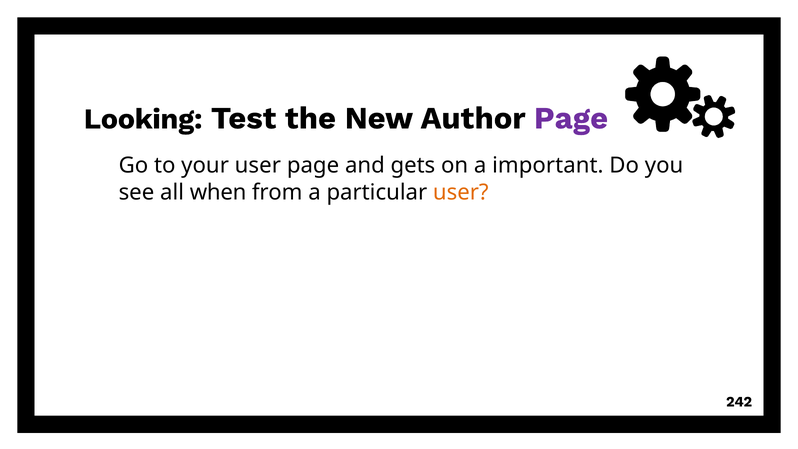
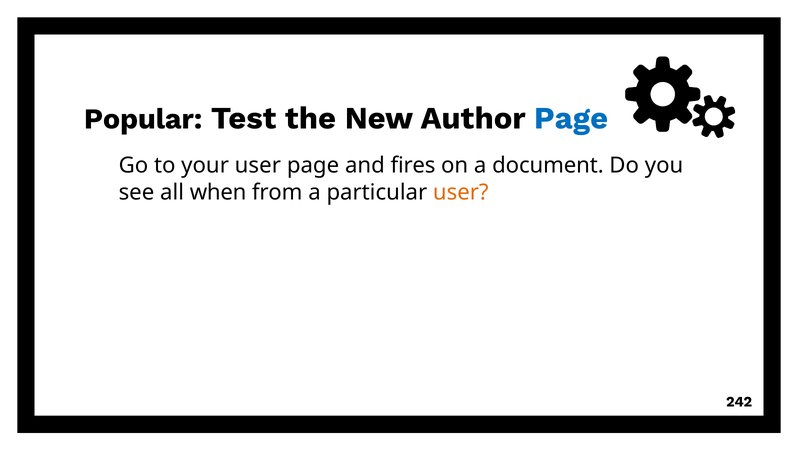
Looking: Looking -> Popular (143, 119)
Page colour: purple -> blue (571, 118)
gets: gets -> fires (413, 166)
important: important -> document (548, 166)
